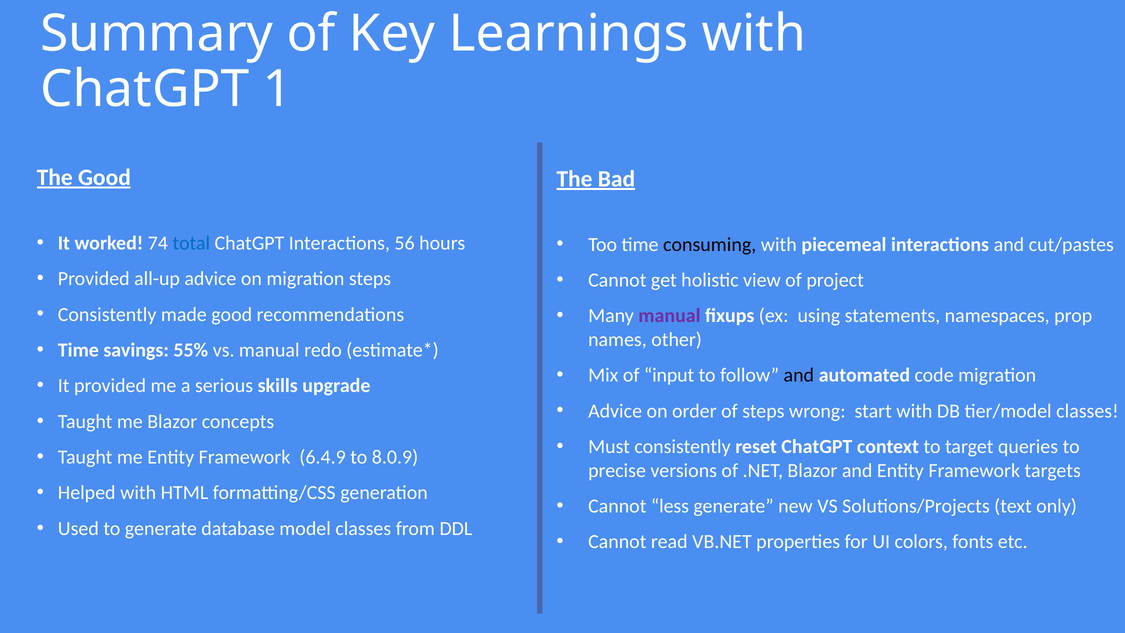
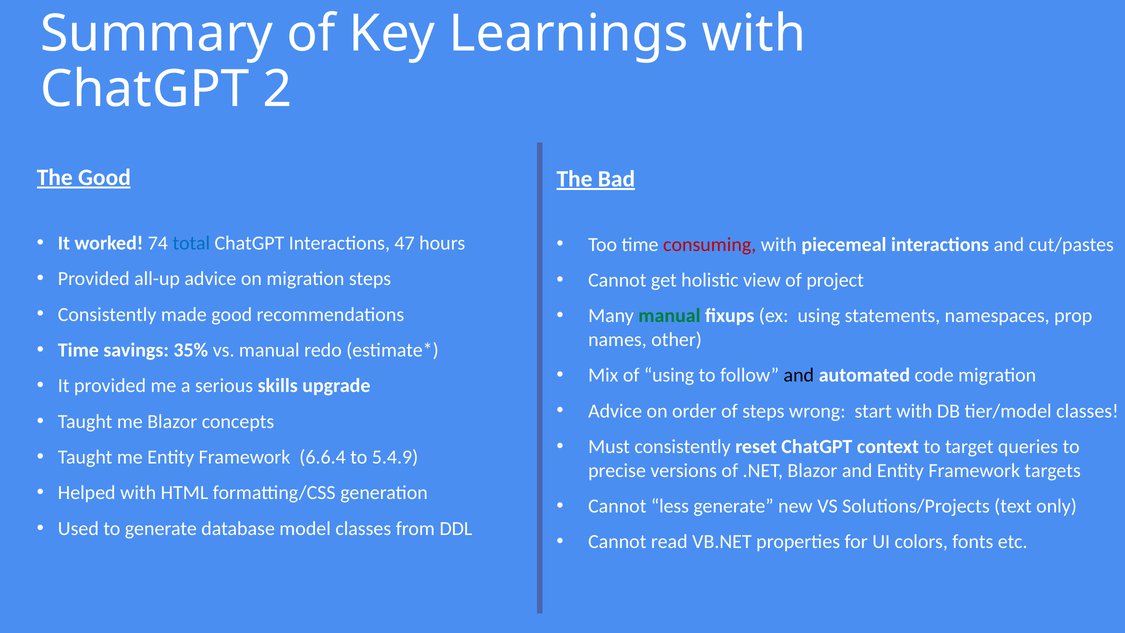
1: 1 -> 2 (278, 89)
56: 56 -> 47 (405, 243)
consuming colour: black -> red (710, 244)
manual colour: purple -> green (669, 316)
55%: 55% -> 35% (191, 350)
of input: input -> using (669, 375)
6.4.9: 6.4.9 -> 6.6.4 (323, 457)
8.0.9: 8.0.9 -> 5.4.9 (395, 457)
